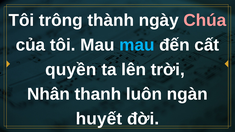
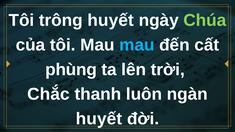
trông thành: thành -> huyết (111, 20)
Chúa colour: pink -> light green (205, 20)
quyền: quyền -> phùng (71, 70)
Nhân: Nhân -> Chắc (48, 94)
